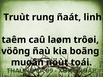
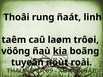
Truùt: Truùt -> Thoâi (16, 17)
kia underline: none -> present (60, 51)
muoân: muoân -> tuyeân (27, 63)
nöùt toái: toái -> roài (81, 63)
